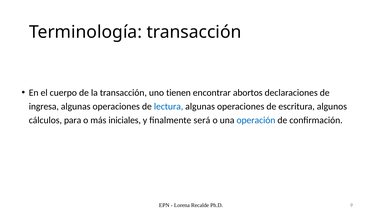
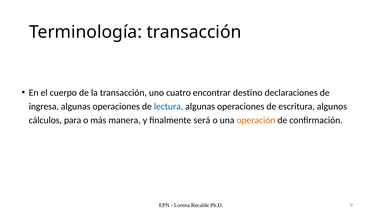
tienen: tienen -> cuatro (178, 93)
abortos: abortos -> destino (248, 93)
iniciales: iniciales -> manera (125, 120)
operación colour: blue -> orange (256, 120)
